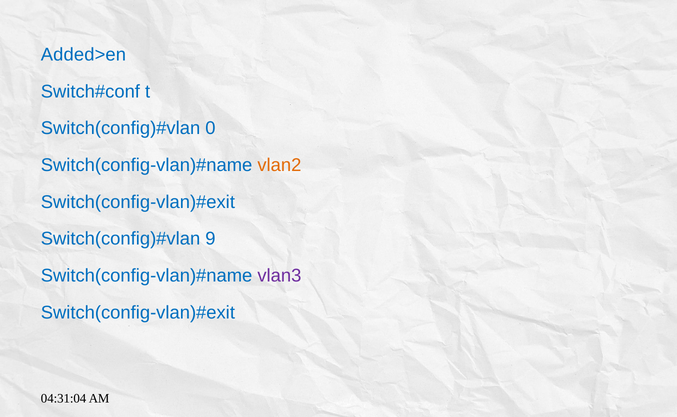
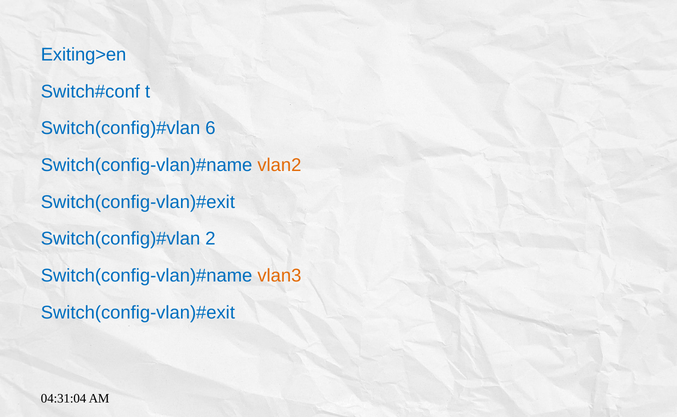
Added>en: Added>en -> Exiting>en (84, 55)
0: 0 -> 6 (210, 128)
9: 9 -> 2 (210, 239)
vlan3 colour: purple -> orange (279, 275)
